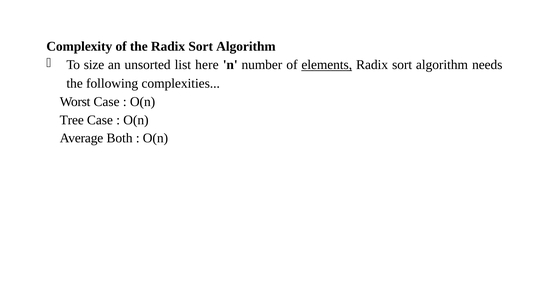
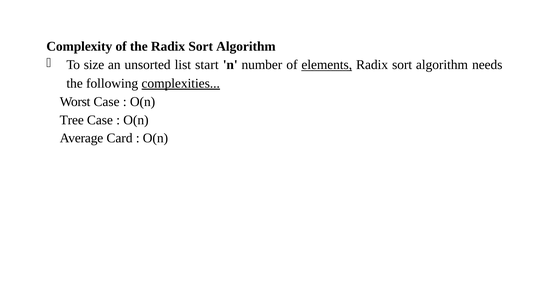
here: here -> start (207, 65)
complexities underline: none -> present (181, 84)
Both: Both -> Card (120, 138)
